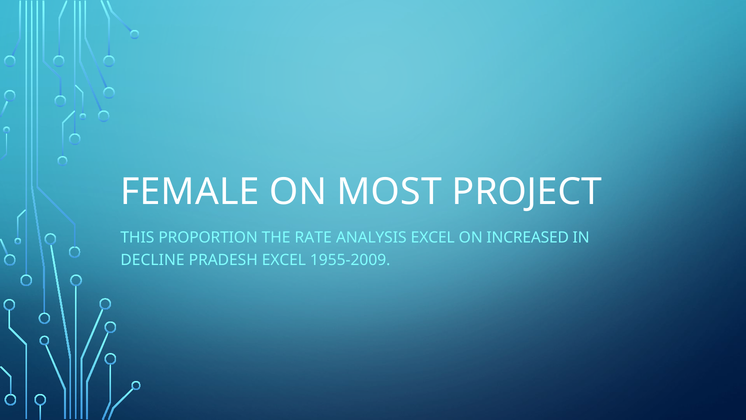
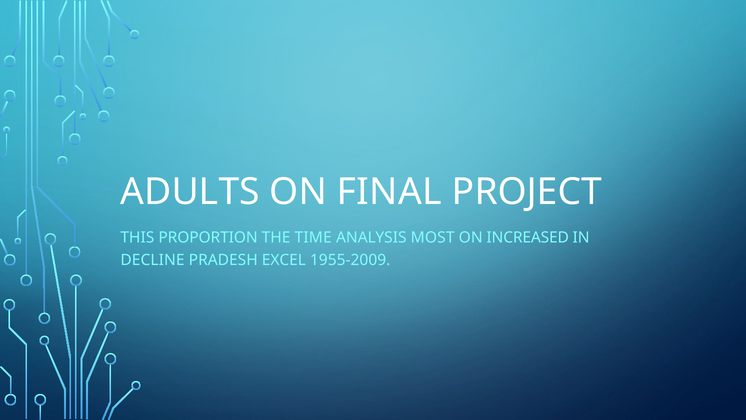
FEMALE: FEMALE -> ADULTS (190, 192)
MOST: MOST -> FINAL (389, 192)
RATE: RATE -> TIME (313, 237)
ANALYSIS EXCEL: EXCEL -> MOST (433, 237)
